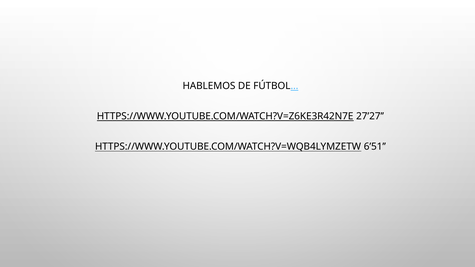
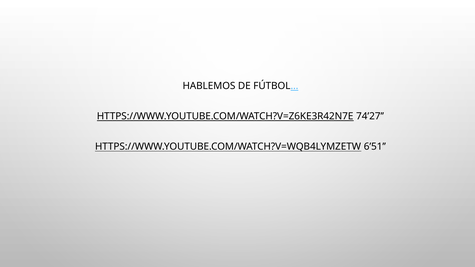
27’27: 27’27 -> 74’27 (370, 116)
